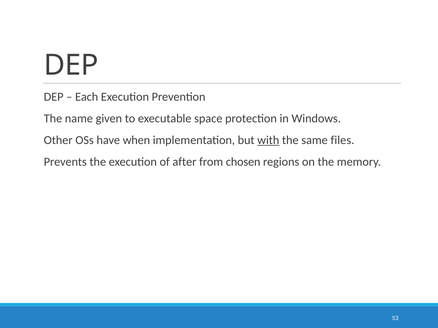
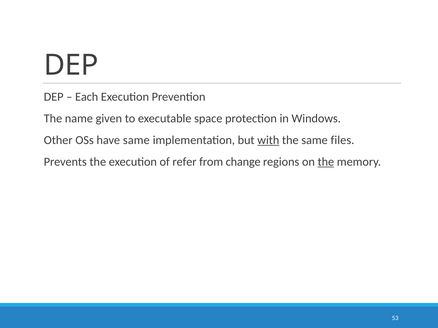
have when: when -> same (136, 140)
after: after -> refer (185, 162)
chosen: chosen -> change (243, 162)
the underline: none -> present (326, 162)
